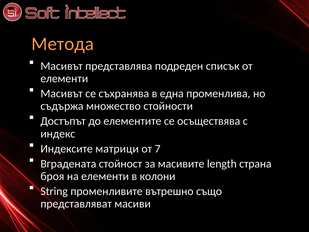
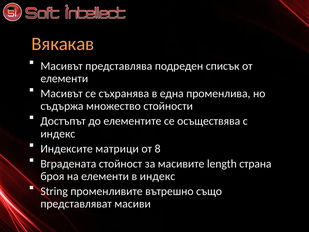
Метода: Метода -> Вякакав (63, 44)
7: 7 -> 8 (158, 149)
в колони: колони -> индекс (157, 176)
